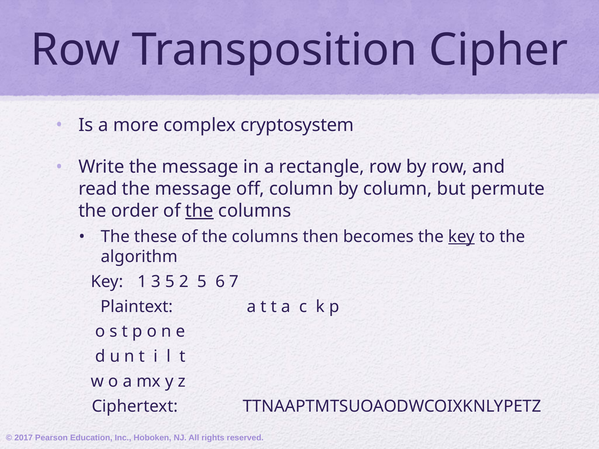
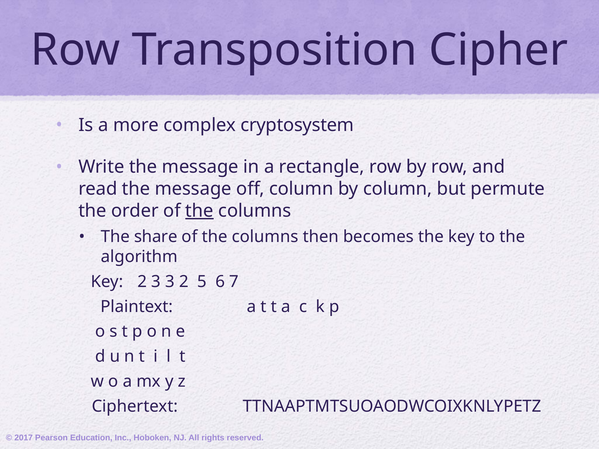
these: these -> share (156, 237)
key underline: present -> none (462, 237)
Key 1: 1 -> 2 (142, 282)
3 5: 5 -> 3 (170, 282)
